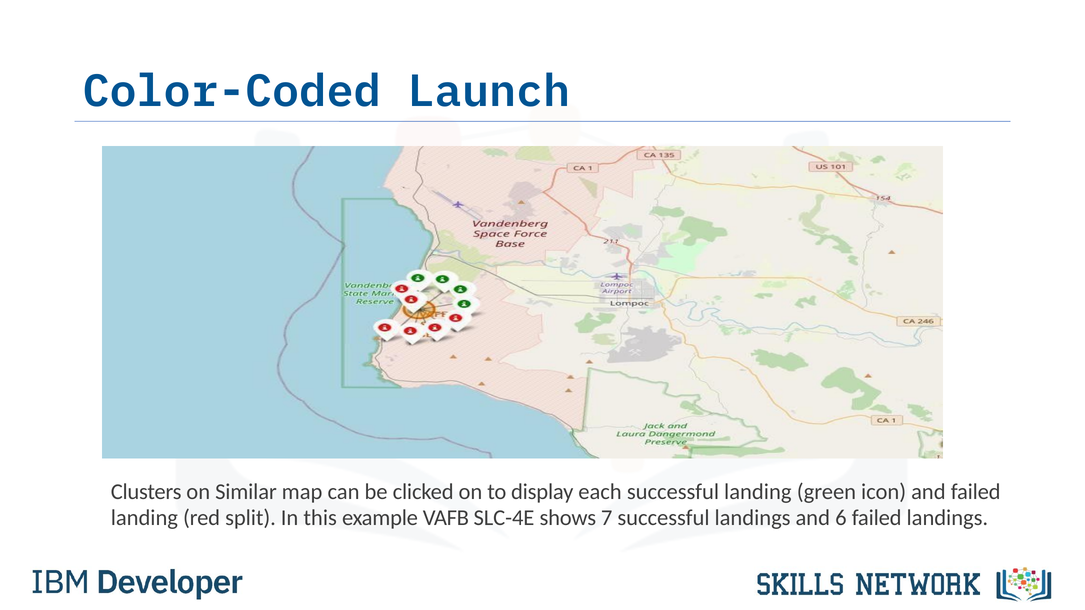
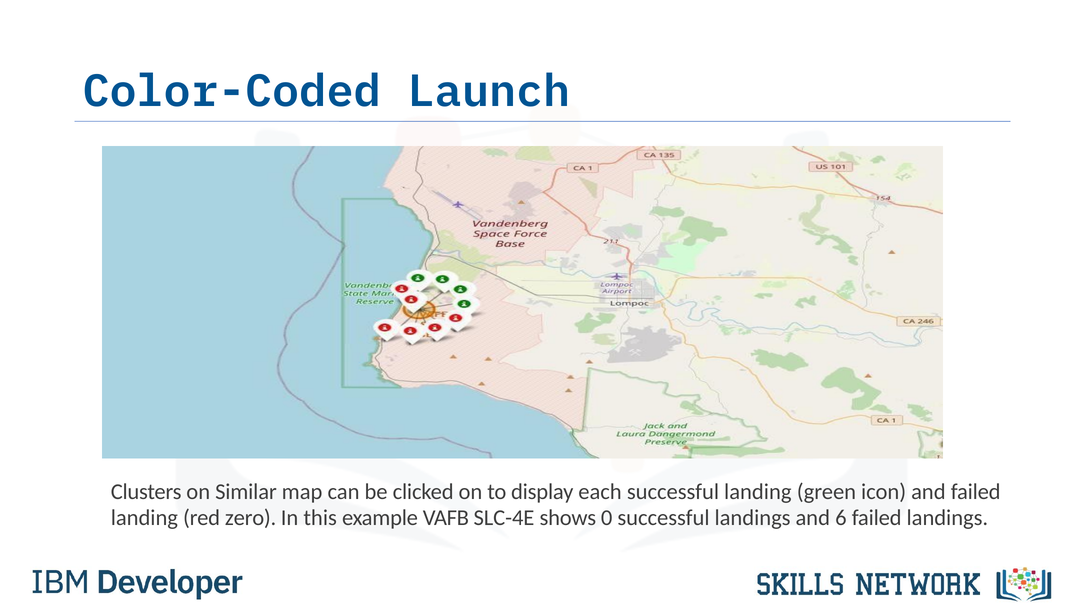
split: split -> zero (251, 518)
7: 7 -> 0 (607, 518)
